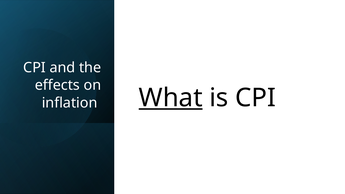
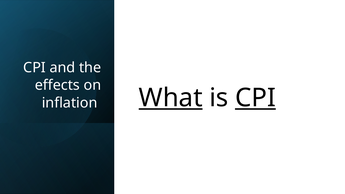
CPI underline: none -> present (255, 98)
